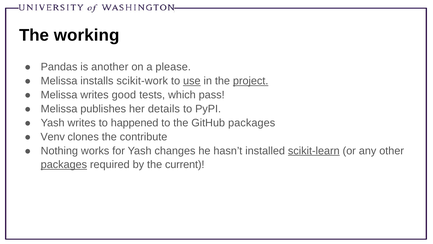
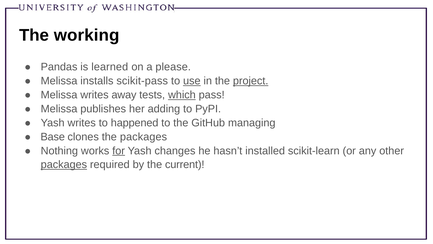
another: another -> learned (110, 67)
scikit-work: scikit-work -> scikit-pass (142, 81)
good: good -> away (124, 95)
which underline: none -> present (182, 95)
details: details -> adding (164, 109)
GitHub packages: packages -> managing (252, 123)
Venv: Venv -> Base (53, 137)
the contribute: contribute -> packages (144, 137)
for underline: none -> present (119, 151)
scikit-learn underline: present -> none (314, 151)
